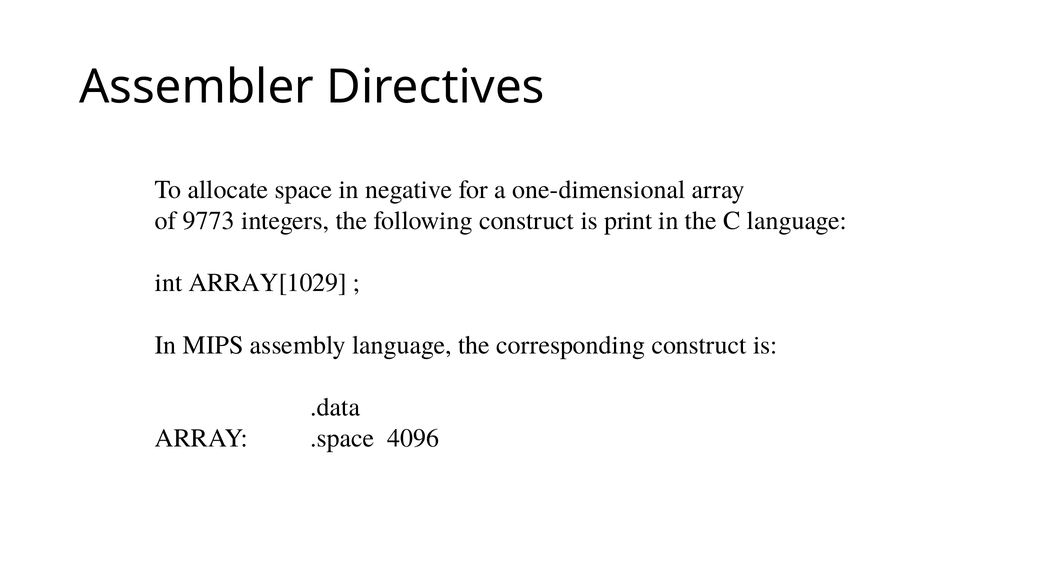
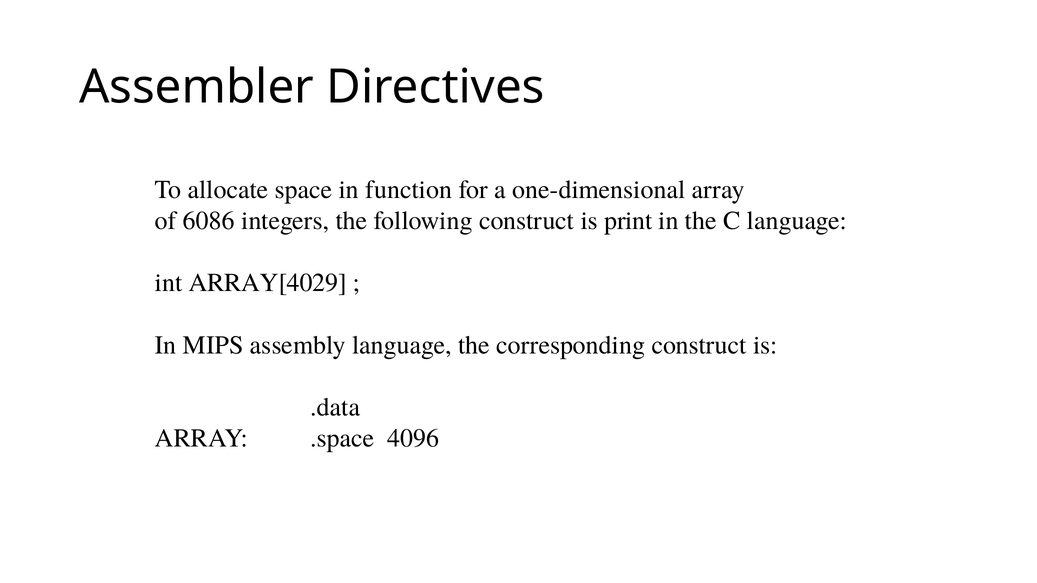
negative: negative -> function (409, 190)
9773: 9773 -> 6086 (209, 221)
ARRAY[1029: ARRAY[1029 -> ARRAY[4029 (268, 283)
